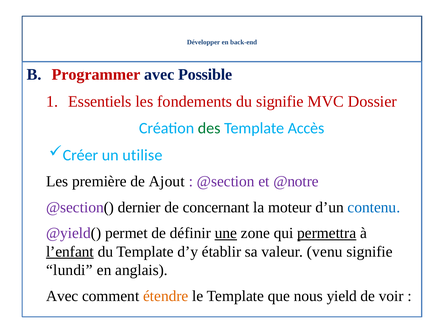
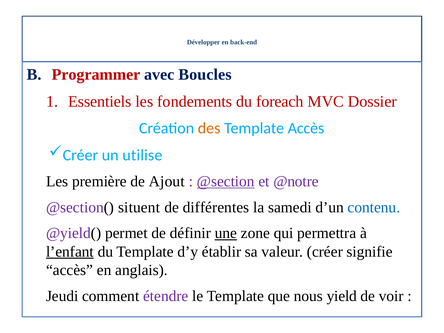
Possible: Possible -> Boucles (205, 75)
du signifie: signifie -> foreach (280, 101)
des colour: green -> orange (209, 128)
@section underline: none -> present (226, 181)
dernier: dernier -> situent (139, 207)
concernant: concernant -> différentes (216, 207)
moteur: moteur -> samedi (290, 207)
permettra underline: present -> none (327, 233)
valeur venu: venu -> créer (325, 252)
lundi: lundi -> accès (70, 270)
Avec: Avec -> Jeudi (62, 296)
étendre colour: orange -> purple (166, 296)
